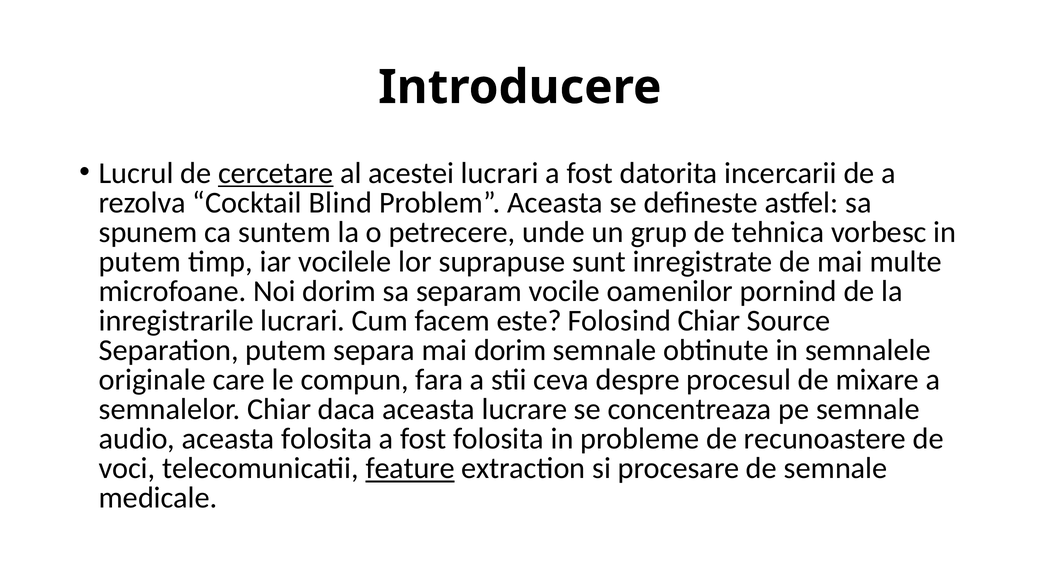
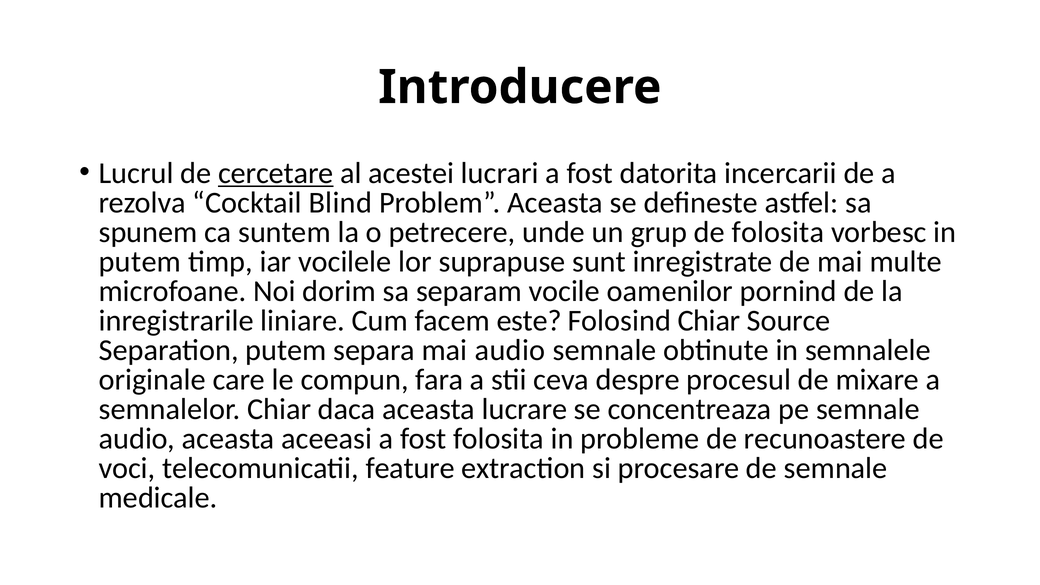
de tehnica: tehnica -> folosita (778, 232)
inregistrarile lucrari: lucrari -> liniare (303, 321)
mai dorim: dorim -> audio (510, 350)
aceasta folosita: folosita -> aceeasi (327, 439)
feature underline: present -> none (410, 468)
